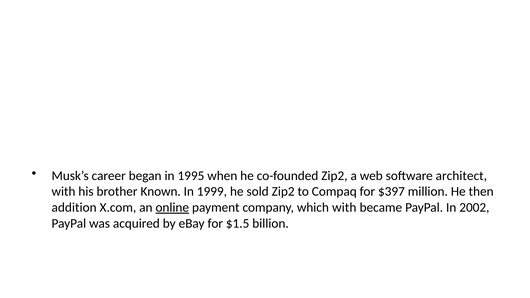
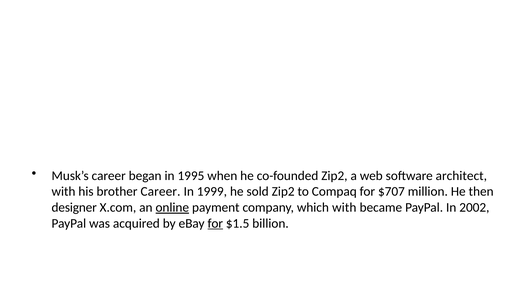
brother Known: Known -> Career (161, 192)
$397: $397 -> $707 (391, 192)
addition: addition -> designer (74, 208)
for underline: none -> present (215, 224)
